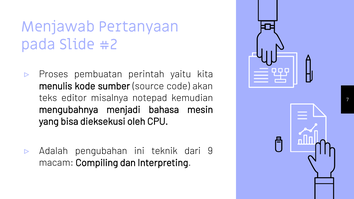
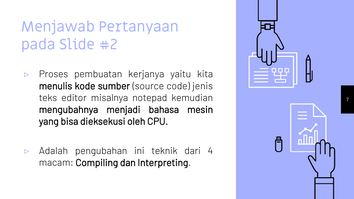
perintah: perintah -> kerjanya (146, 74)
akan: akan -> jenis (203, 86)
9: 9 -> 4 (210, 151)
